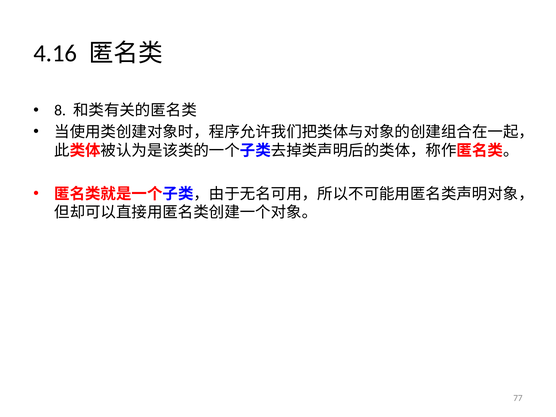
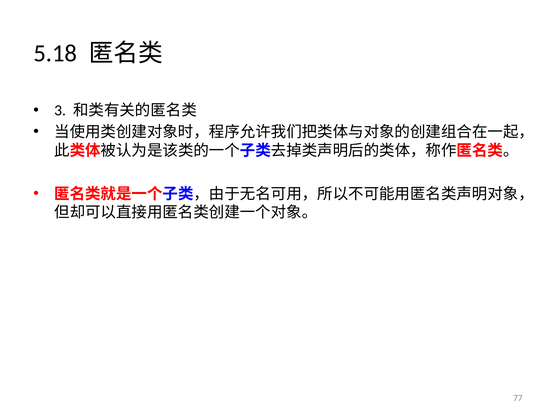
4.16: 4.16 -> 5.18 (55, 53)
8: 8 -> 3 (60, 110)
